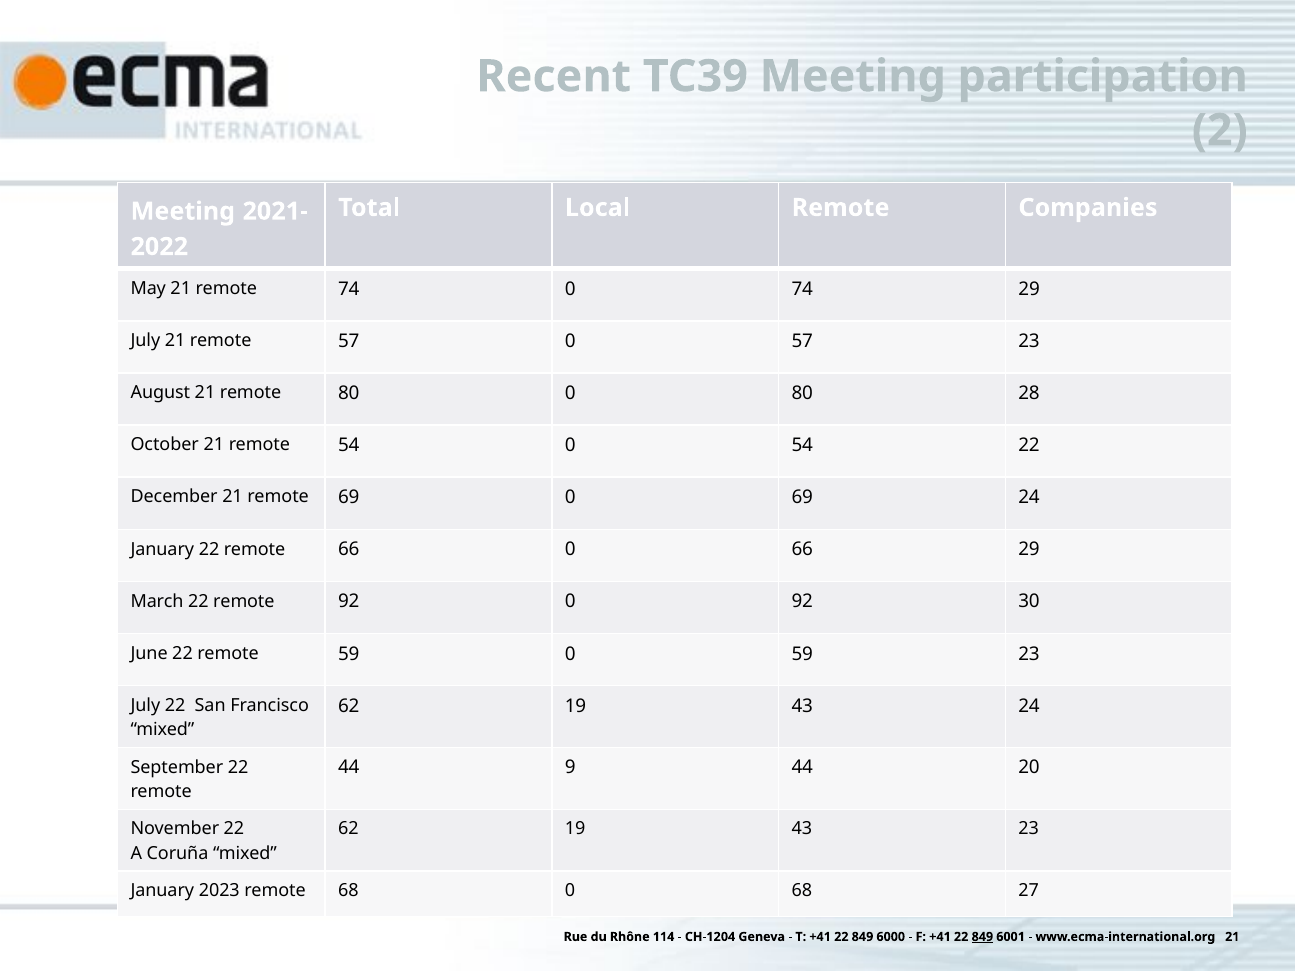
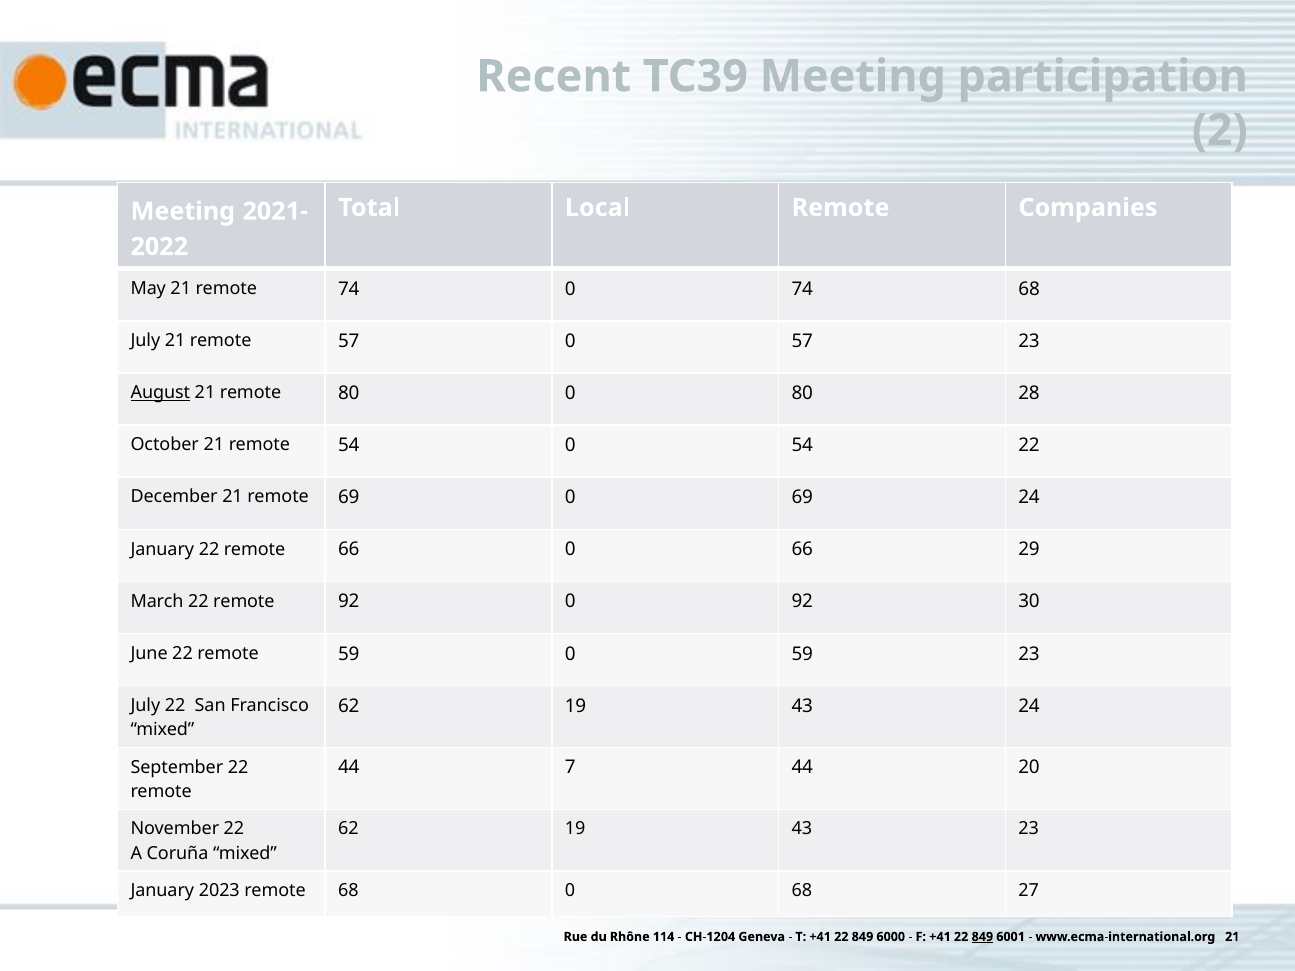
74 29: 29 -> 68 (1029, 289)
August underline: none -> present (160, 393)
9: 9 -> 7 (570, 768)
